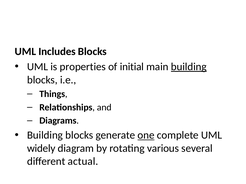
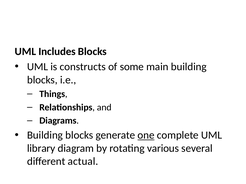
properties: properties -> constructs (83, 67)
initial: initial -> some (132, 67)
building underline: present -> none (189, 67)
widely: widely -> library (41, 149)
